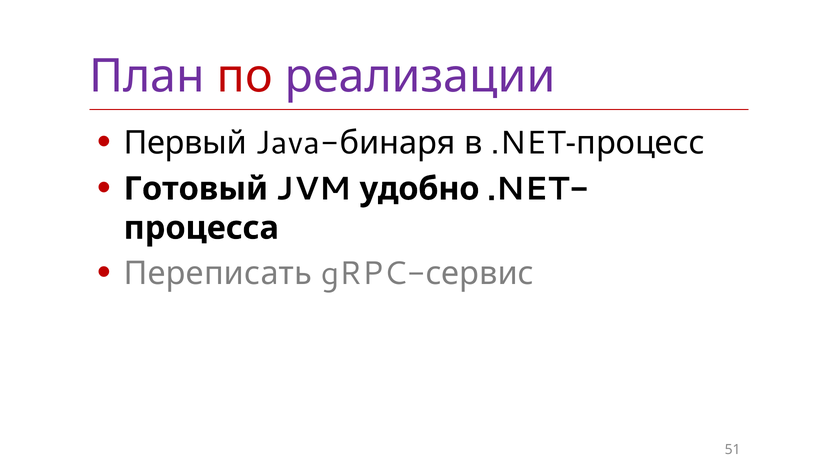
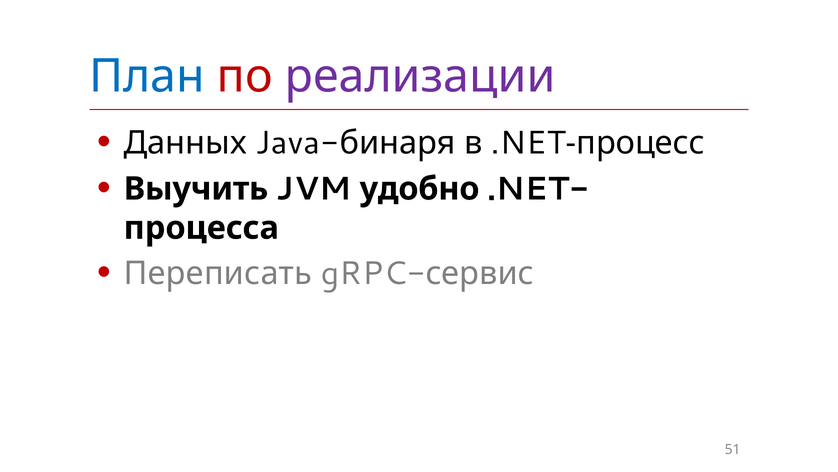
План colour: purple -> blue (147, 76)
Первый: Первый -> Данных (185, 143)
Готовый: Готовый -> Выучить (196, 189)
